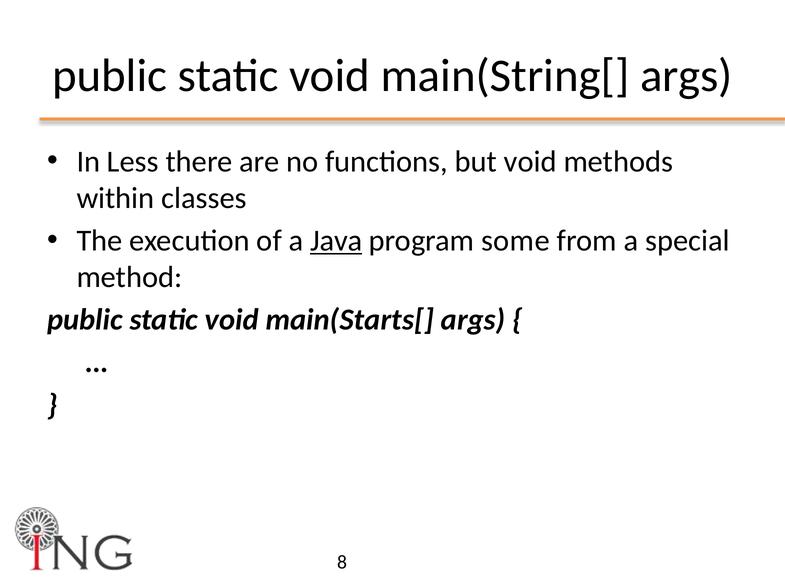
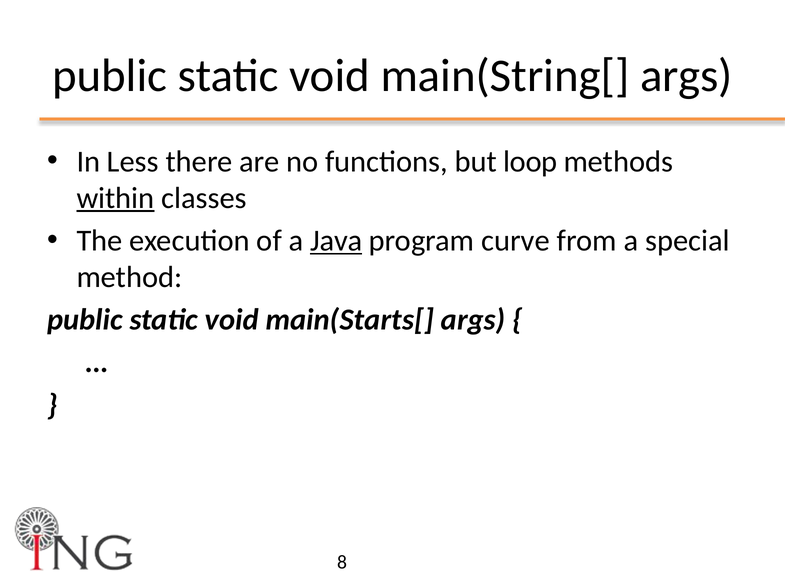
but void: void -> loop (530, 162)
within underline: none -> present (115, 198)
some: some -> curve (516, 241)
